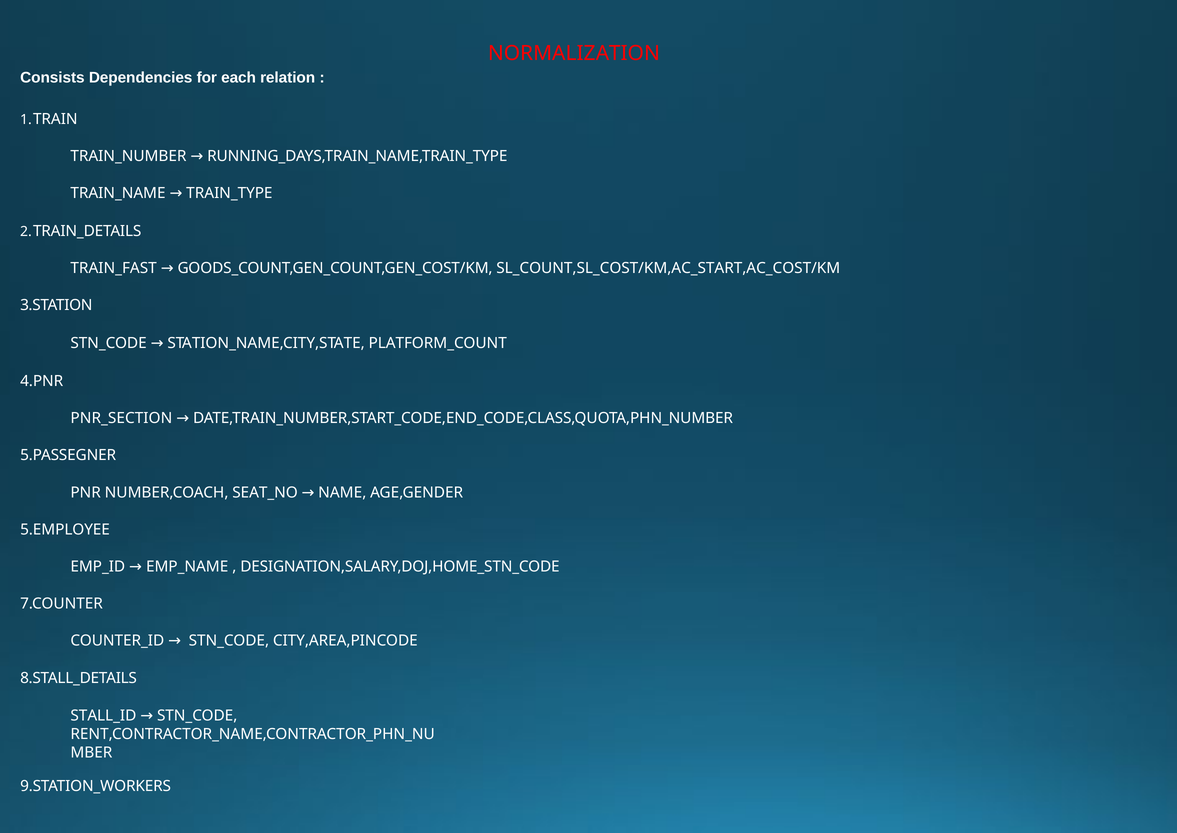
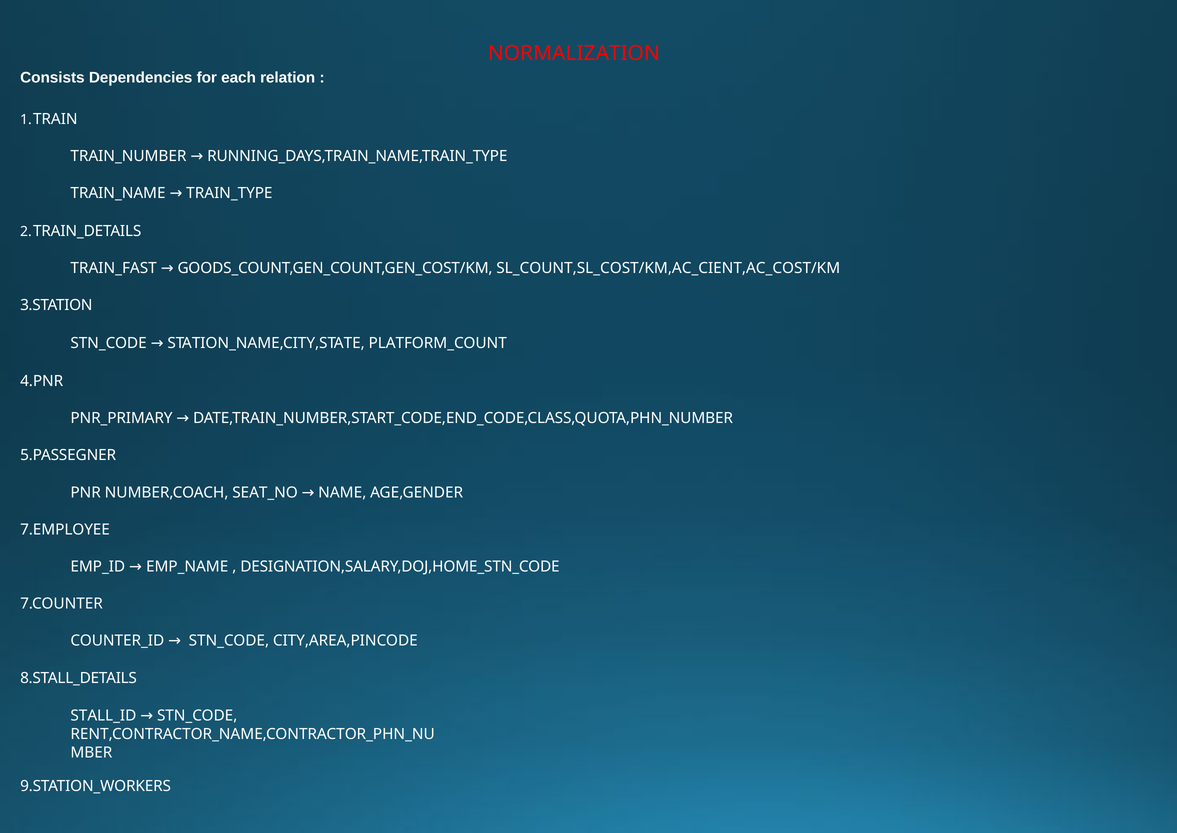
SL_COUNT,SL_COST/KM,AC_START,AC_COST/KM: SL_COUNT,SL_COST/KM,AC_START,AC_COST/KM -> SL_COUNT,SL_COST/KM,AC_CIENT,AC_COST/KM (668, 268)
PNR_SECTION: PNR_SECTION -> PNR_PRIMARY (121, 418)
5.EMPLOYEE: 5.EMPLOYEE -> 7.EMPLOYEE (65, 530)
